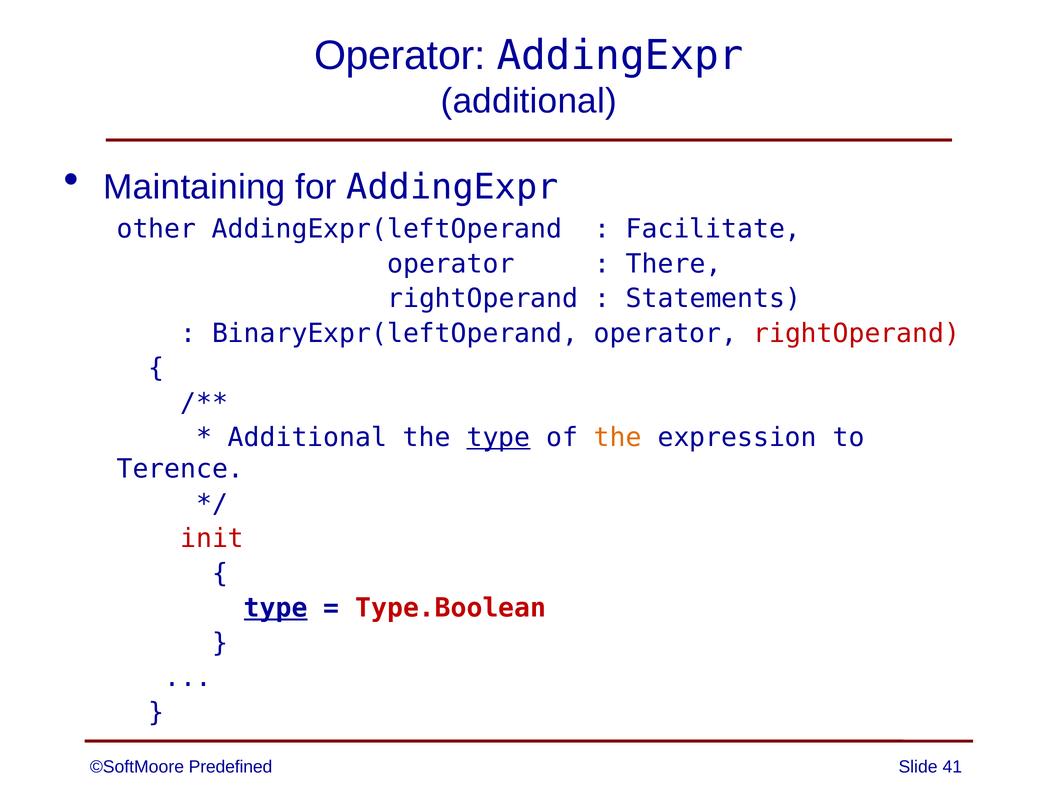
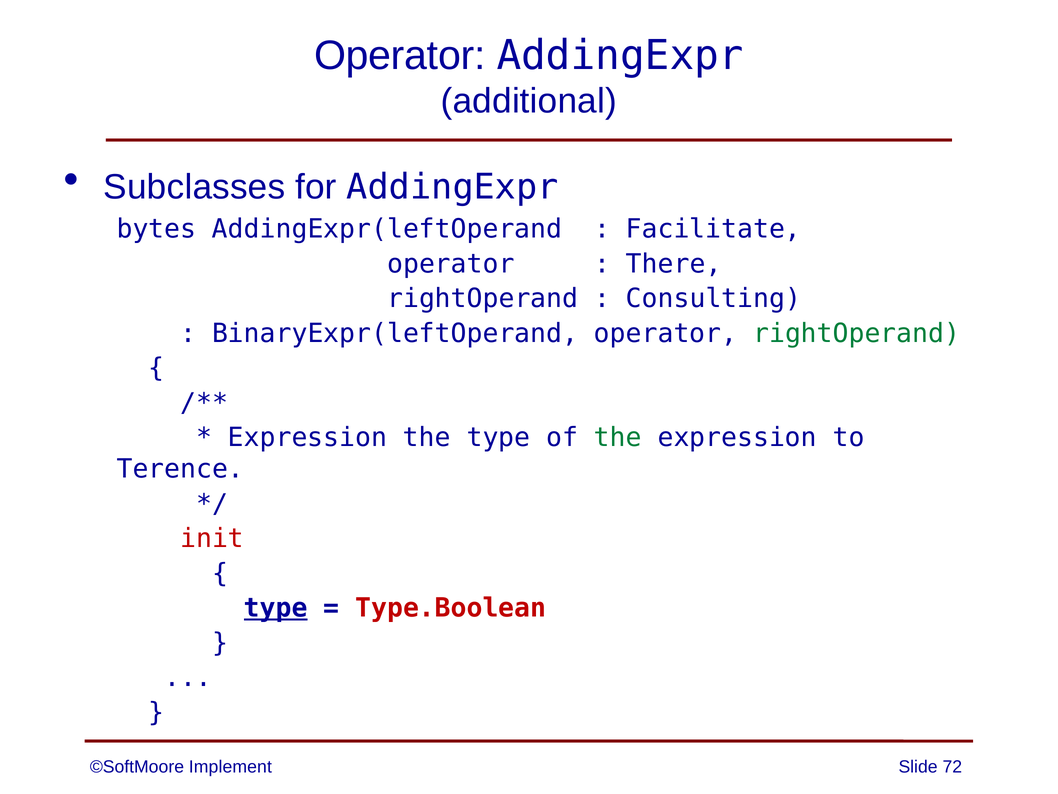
Maintaining: Maintaining -> Subclasses (194, 187)
other: other -> bytes (156, 229)
Statements: Statements -> Consulting (713, 298)
rightOperand colour: red -> green (857, 333)
Additional: Additional -> Expression (307, 437)
type underline: present -> none (498, 437)
the colour: orange -> green (618, 437)
Predefined: Predefined -> Implement (230, 767)
41: 41 -> 72 (952, 767)
